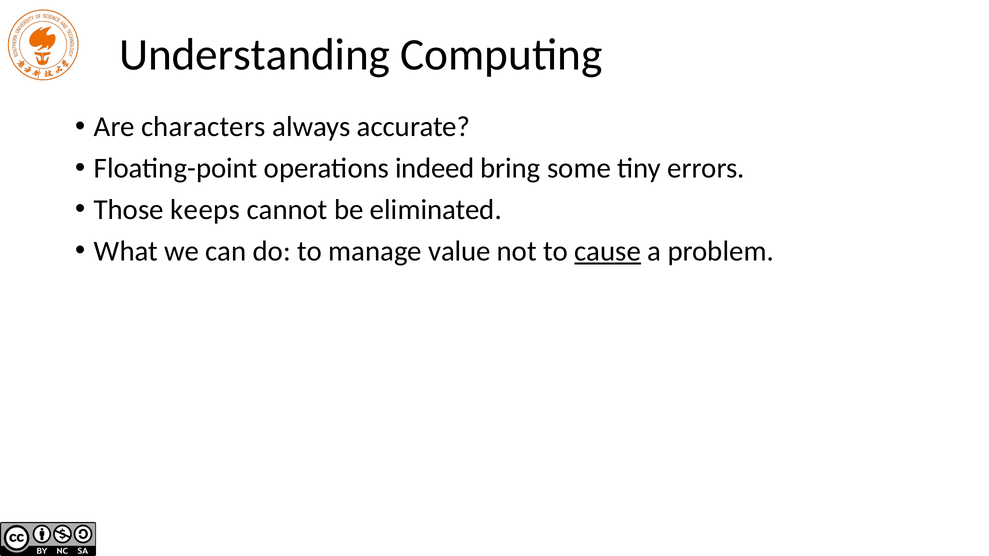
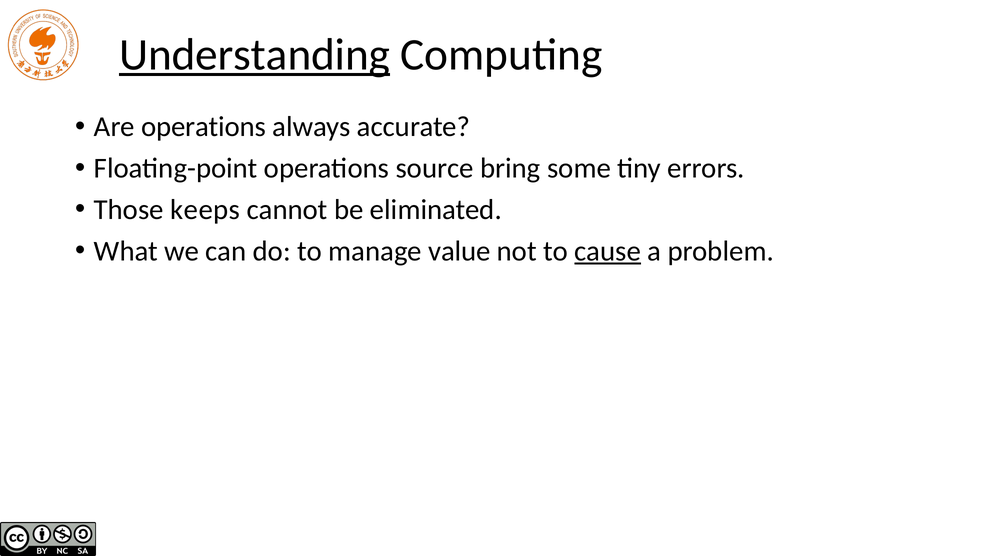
Understanding underline: none -> present (255, 55)
Are characters: characters -> operations (204, 127)
indeed: indeed -> source (435, 168)
